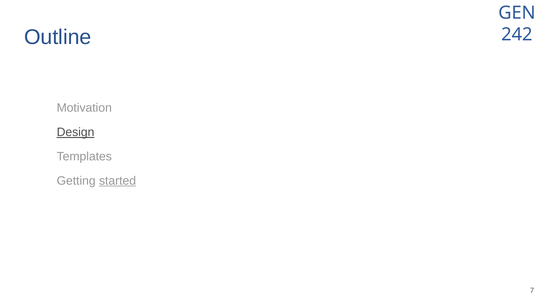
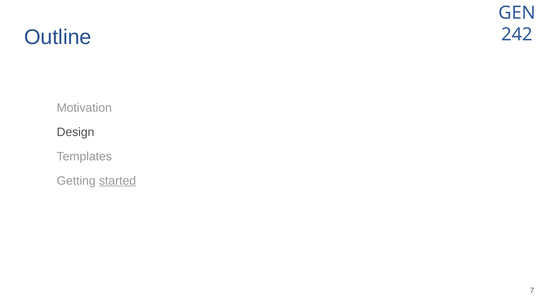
Design underline: present -> none (76, 133)
